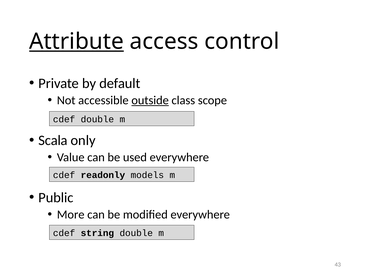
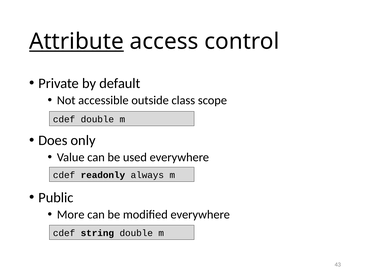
outside underline: present -> none (150, 100)
Scala: Scala -> Does (53, 141)
models: models -> always (147, 175)
